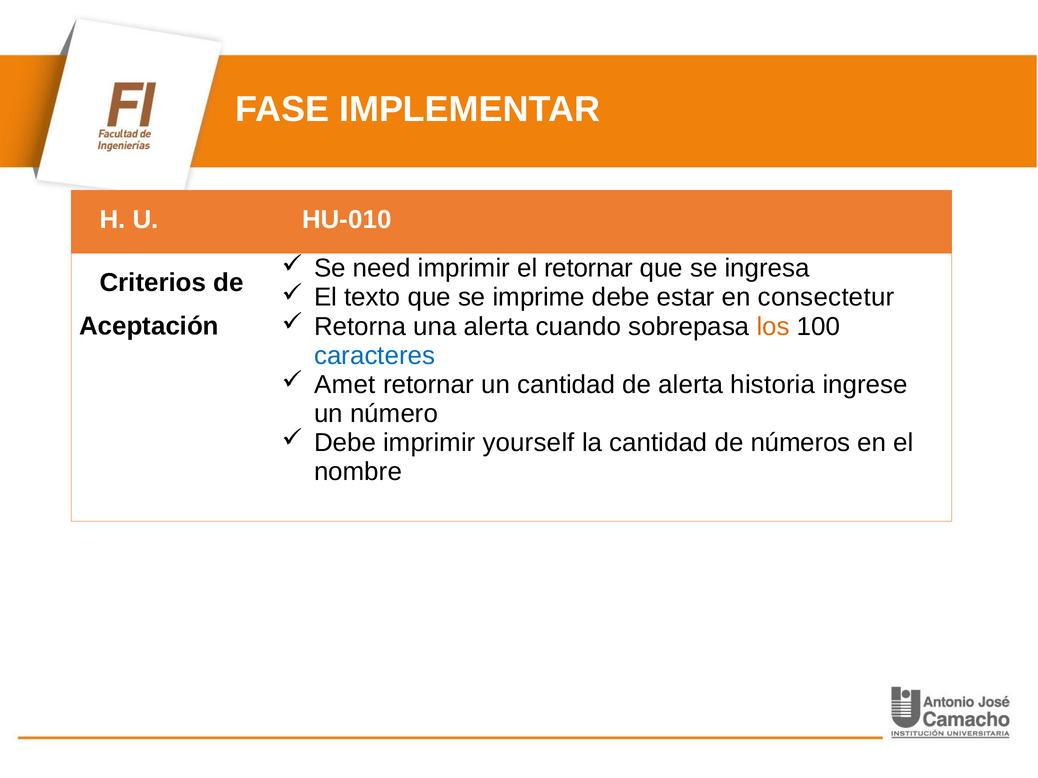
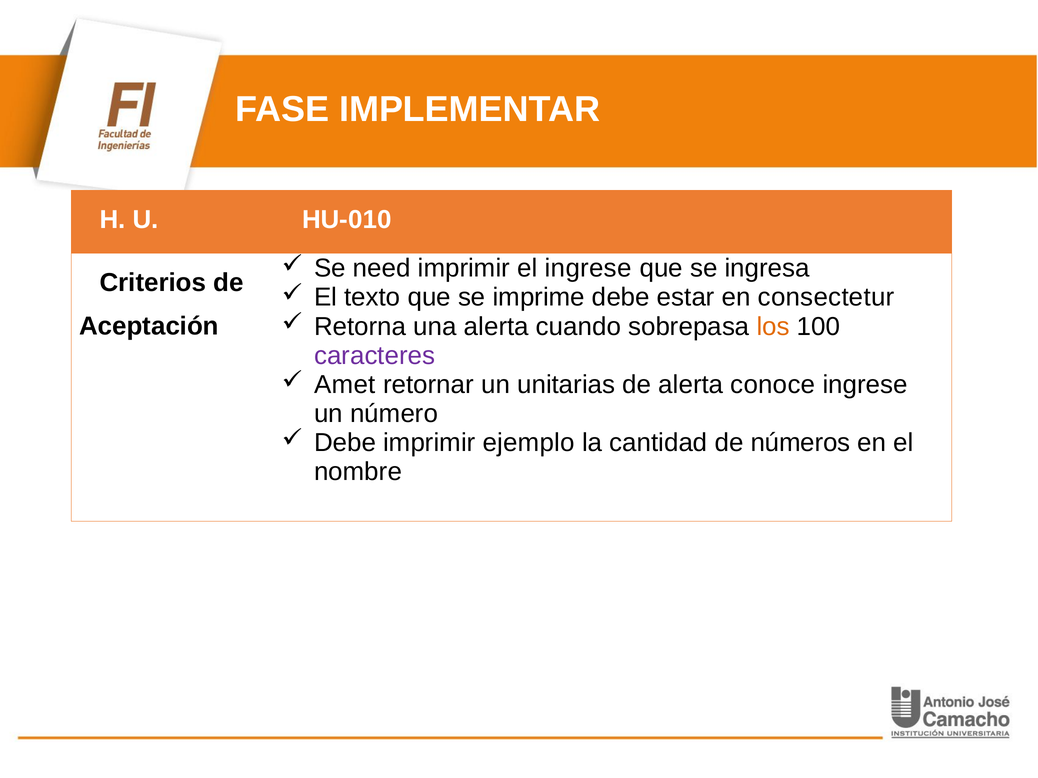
el retornar: retornar -> ingrese (588, 269)
caracteres colour: blue -> purple (375, 356)
un cantidad: cantidad -> unitarias (566, 385)
historia: historia -> conoce (773, 385)
yourself: yourself -> ejemplo (529, 443)
